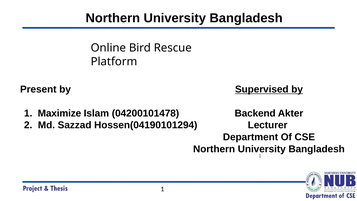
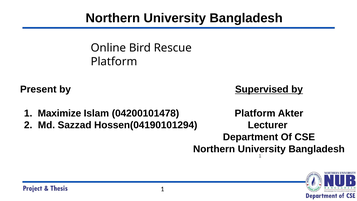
Backend: Backend -> Platform (255, 113)
